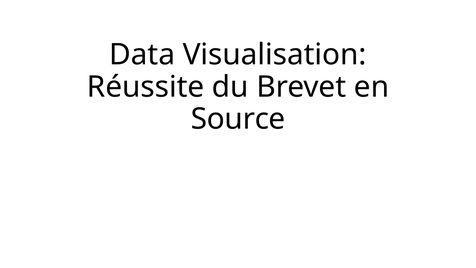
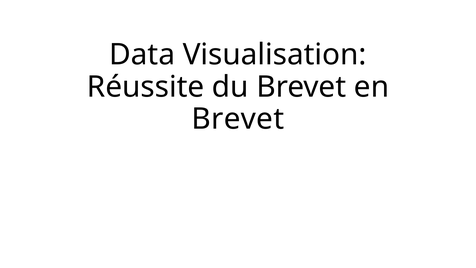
Source: Source -> Brevet (238, 119)
